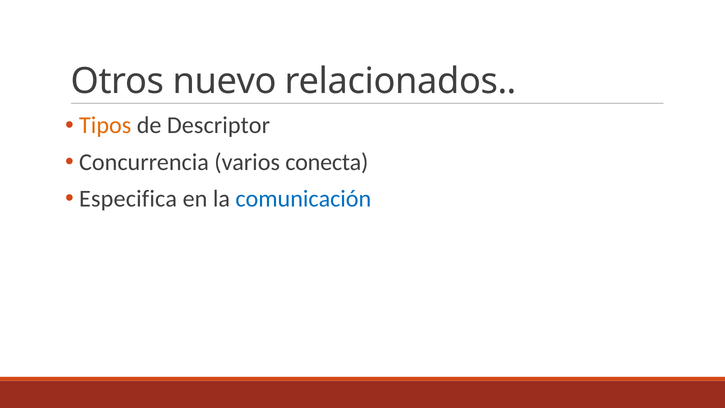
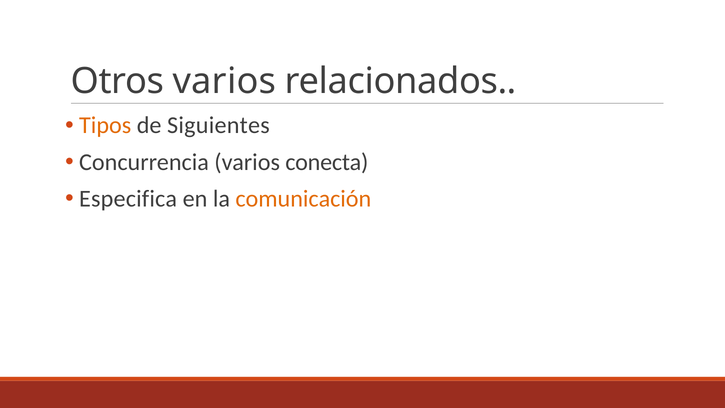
Otros nuevo: nuevo -> varios (224, 81)
Descriptor: Descriptor -> Siguientes (218, 125)
comunicación colour: blue -> orange (303, 199)
